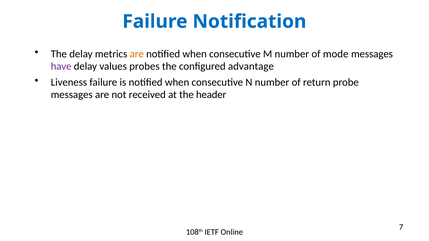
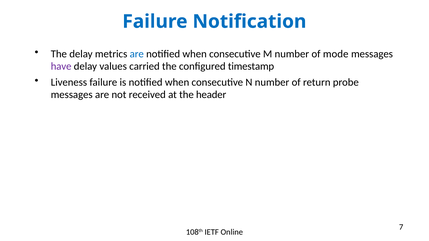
are colour: orange -> blue (137, 54)
probes: probes -> carried (144, 67)
advantage: advantage -> timestamp (251, 67)
